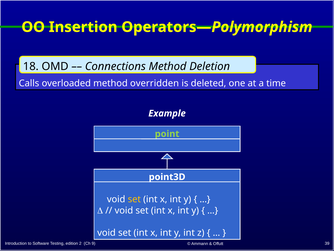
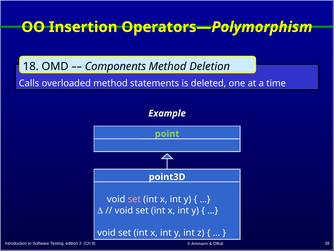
Connections: Connections -> Components (115, 66)
overridden: overridden -> statements (155, 83)
set colour: yellow -> pink (134, 199)
